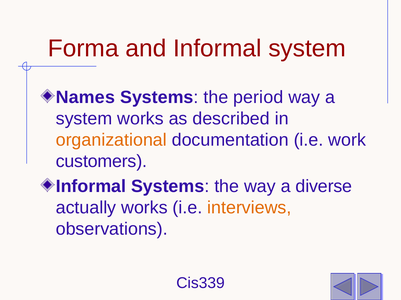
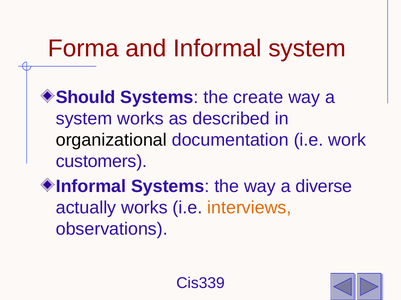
Names: Names -> Should (86, 97)
period: period -> create (258, 97)
organizational colour: orange -> black (111, 140)
